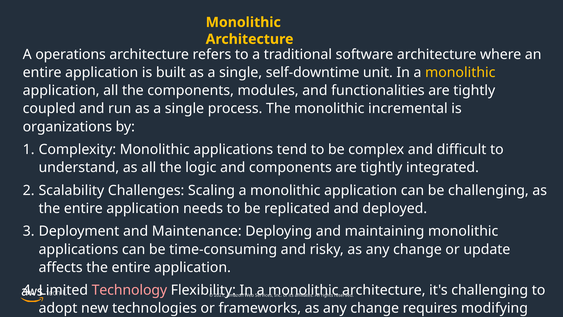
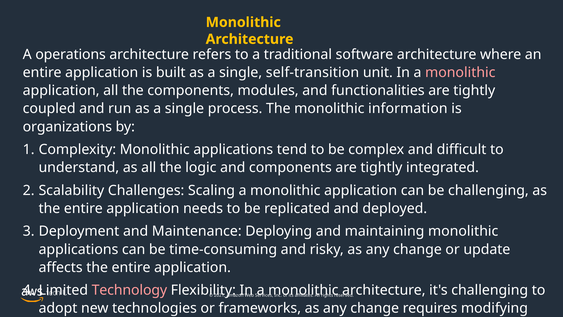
self-downtime: self-downtime -> self-transition (312, 72)
monolithic colour: yellow -> pink (460, 72)
incremental: incremental -> information (408, 109)
